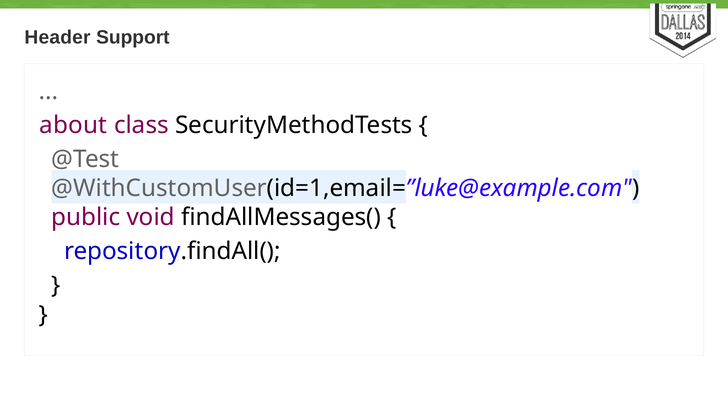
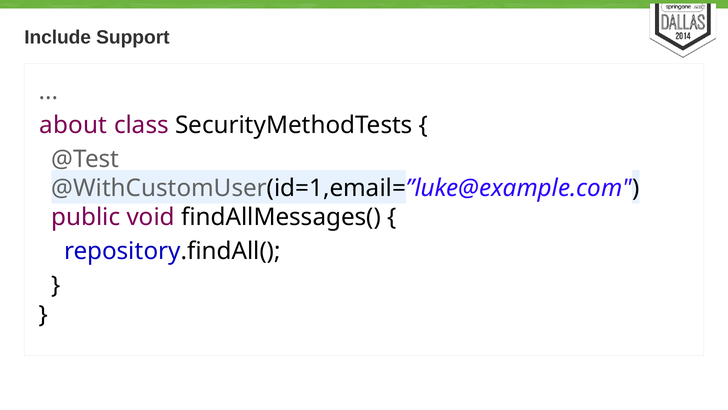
Header: Header -> Include (58, 37)
